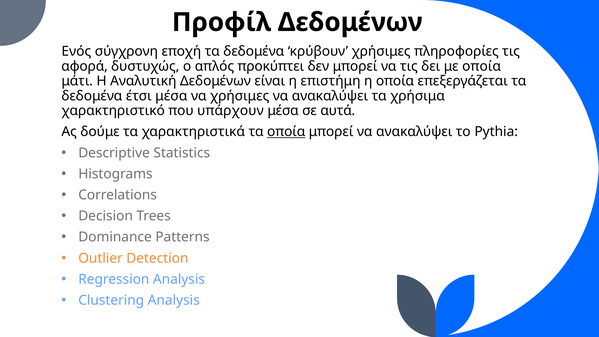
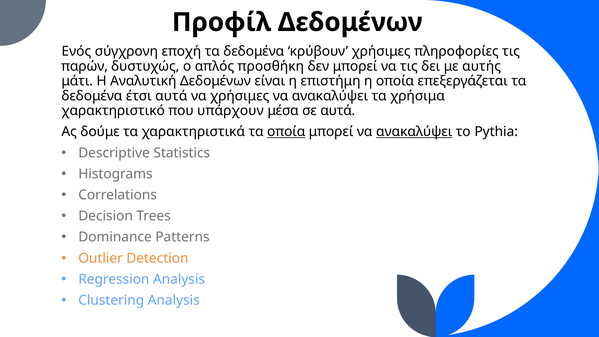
αφορά: αφορά -> παρών (85, 66)
προκύπτει: προκύπτει -> προσθήκη (271, 66)
με οποία: οποία -> αυτής (482, 66)
έτσι μέσα: μέσα -> αυτά (171, 96)
ανακαλύψει underline: none -> present (414, 132)
